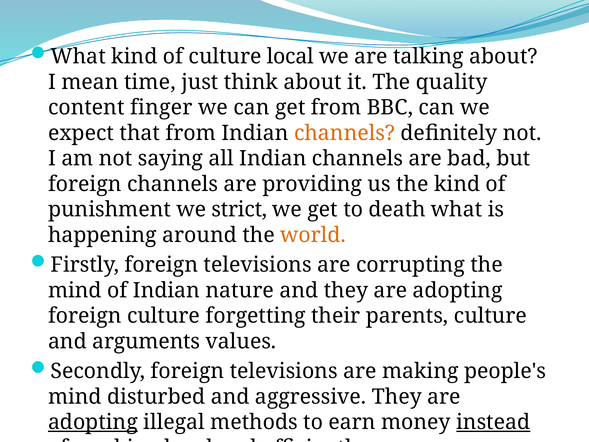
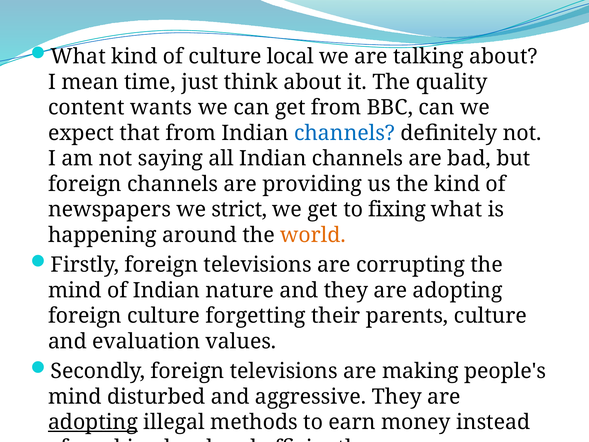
finger: finger -> wants (161, 107)
channels colour: orange -> blue (345, 133)
punishment: punishment -> newspapers (109, 209)
death: death -> fixing (397, 209)
arguments: arguments -> evaluation (146, 341)
instead underline: present -> none (493, 422)
